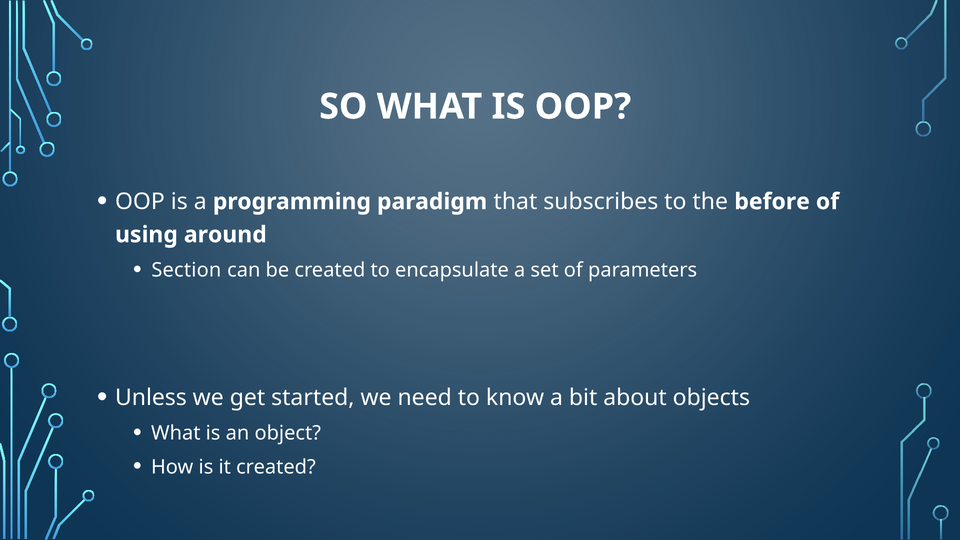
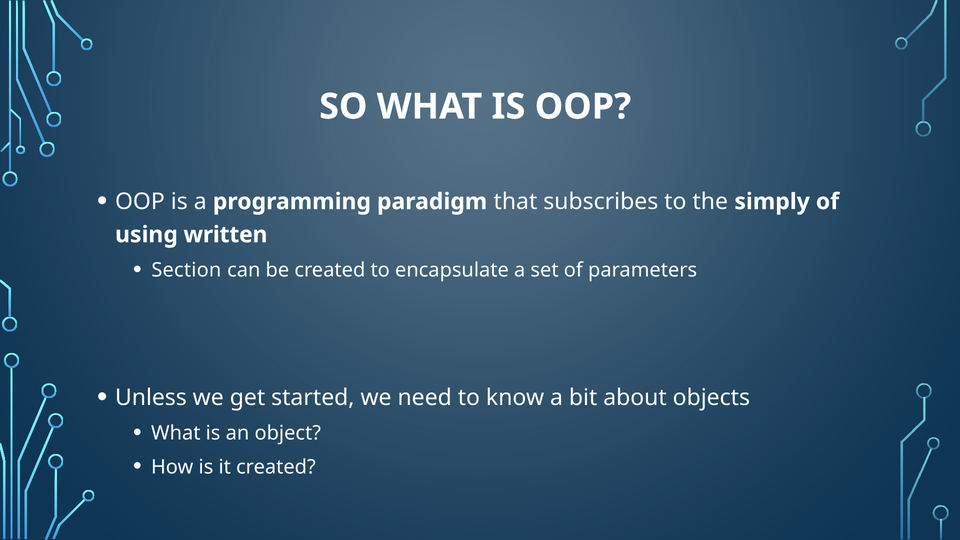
before: before -> simply (772, 202)
around: around -> written (225, 235)
